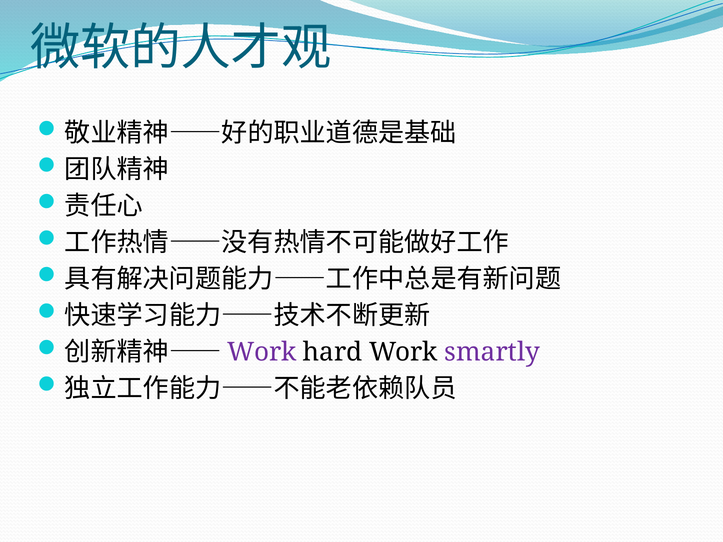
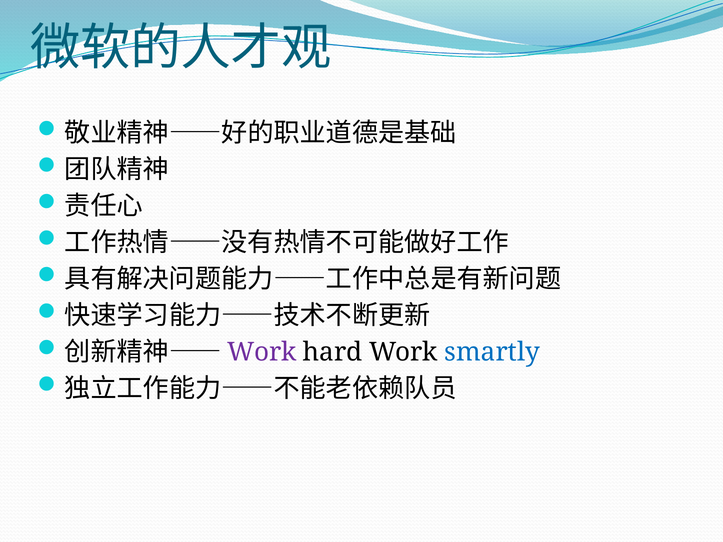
smartly colour: purple -> blue (492, 352)
